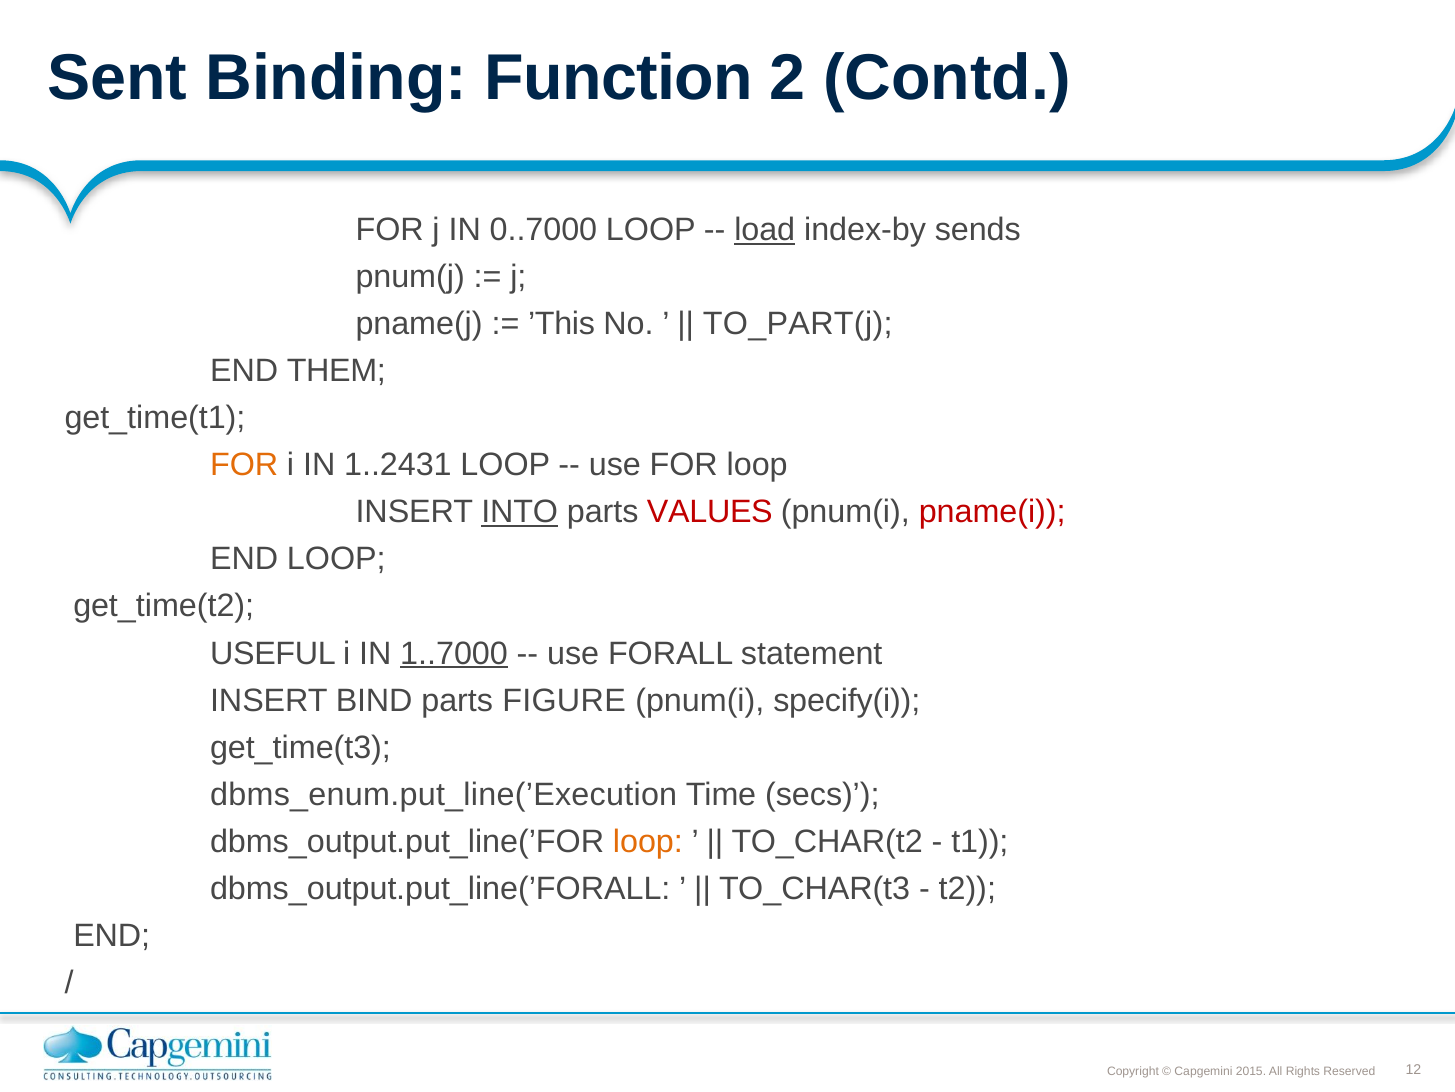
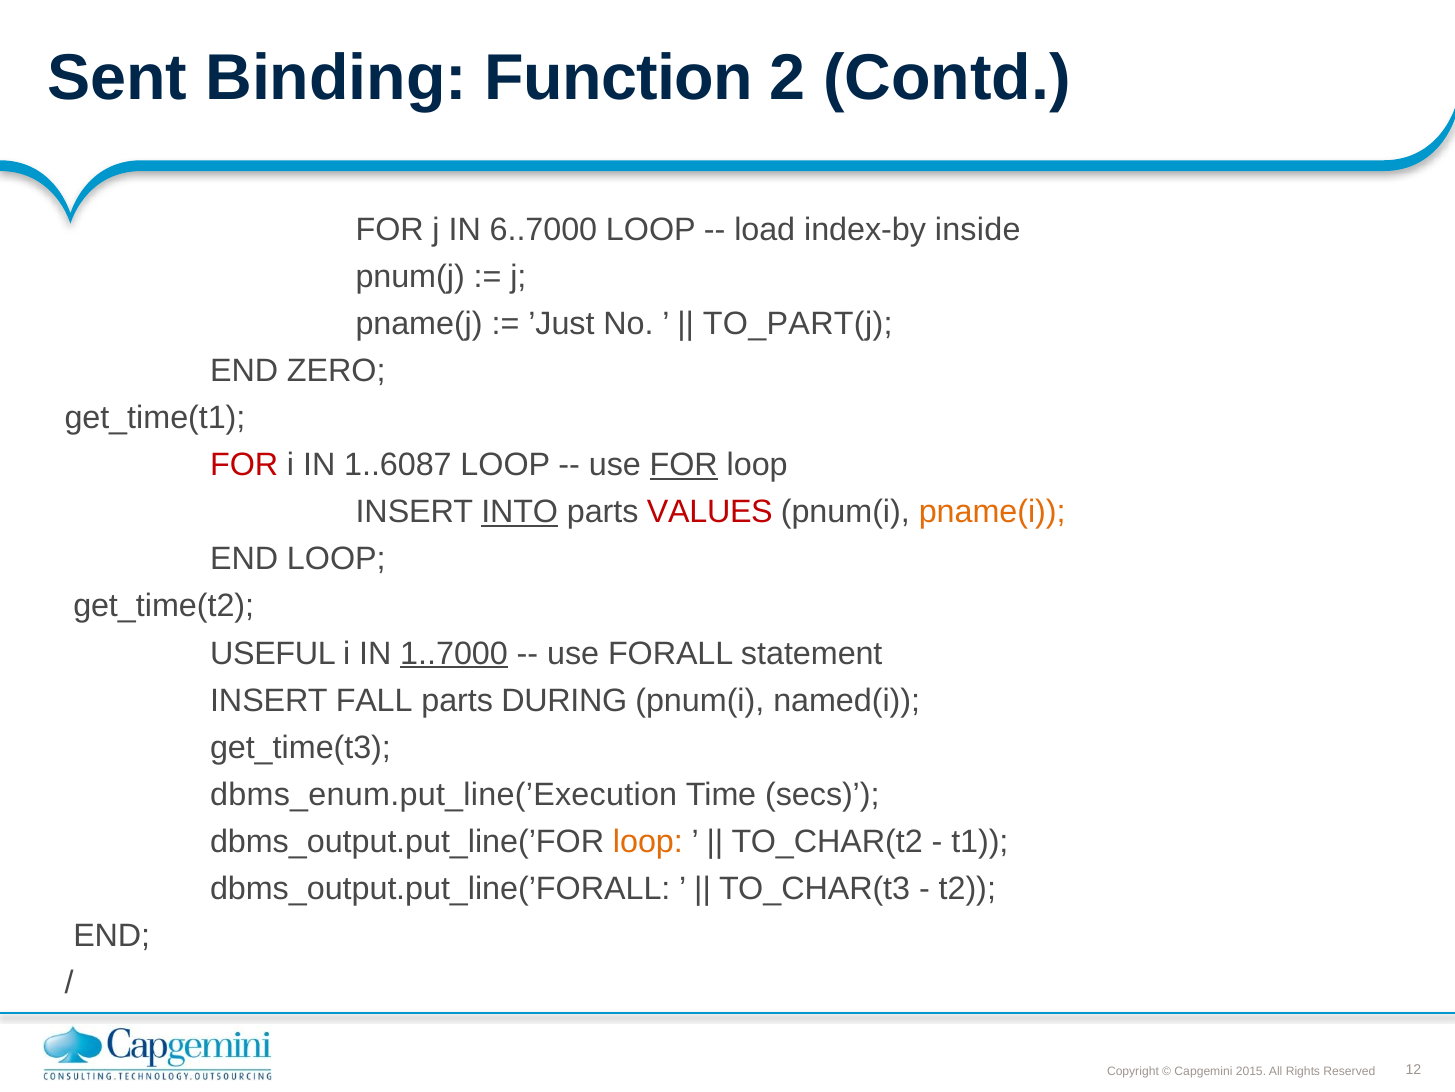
0..7000: 0..7000 -> 6..7000 (543, 230)
load underline: present -> none (765, 230)
sends: sends -> inside (978, 230)
’This: ’This -> ’Just (561, 324)
THEM: THEM -> ZERO (336, 371)
FOR colour: orange -> red (244, 465)
1..2431: 1..2431 -> 1..6087 (398, 465)
FOR underline: none -> present (684, 465)
pname(i colour: red -> orange (992, 512)
BIND: BIND -> FALL (374, 700)
FIGURE: FIGURE -> DURING (564, 700)
specify(i: specify(i -> named(i (847, 700)
